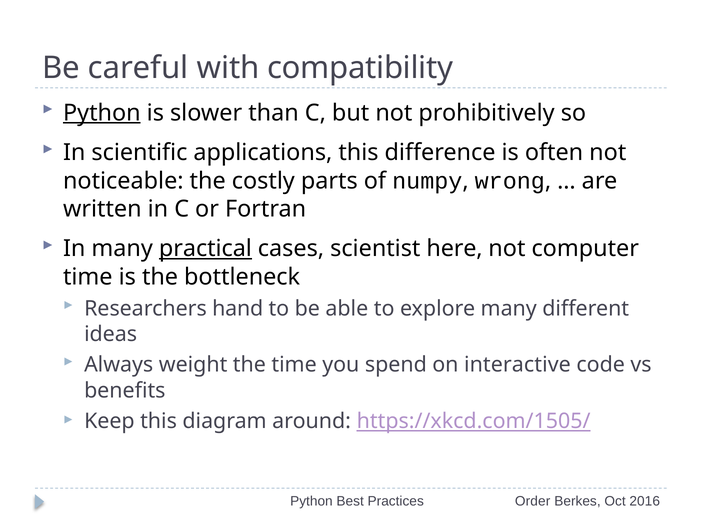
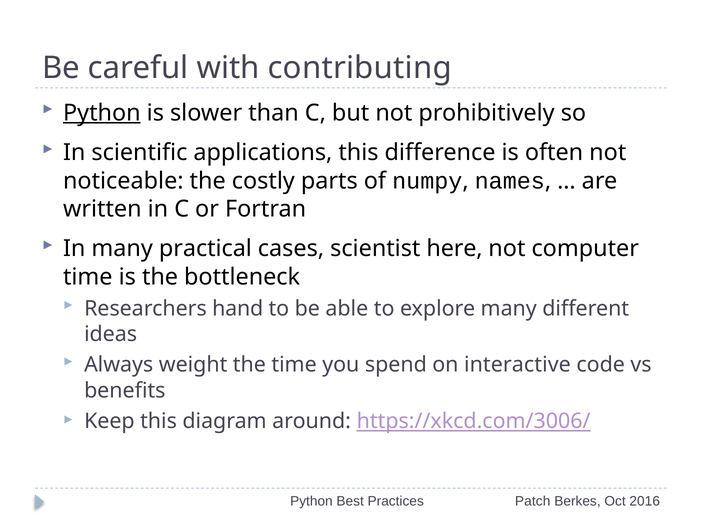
compatibility: compatibility -> contributing (360, 68)
wrong: wrong -> names (510, 181)
practical underline: present -> none (205, 248)
https://xkcd.com/1505/: https://xkcd.com/1505/ -> https://xkcd.com/3006/ (474, 421)
Order: Order -> Patch (533, 501)
